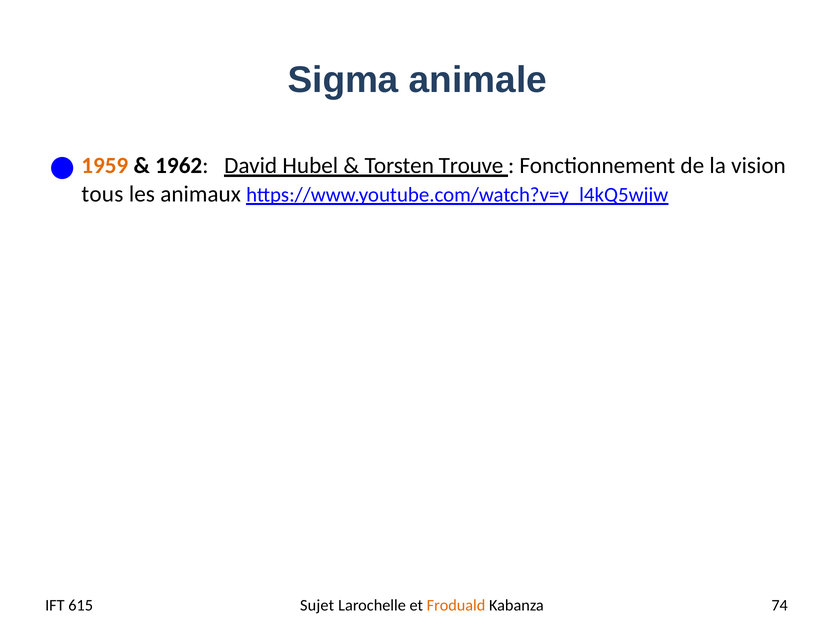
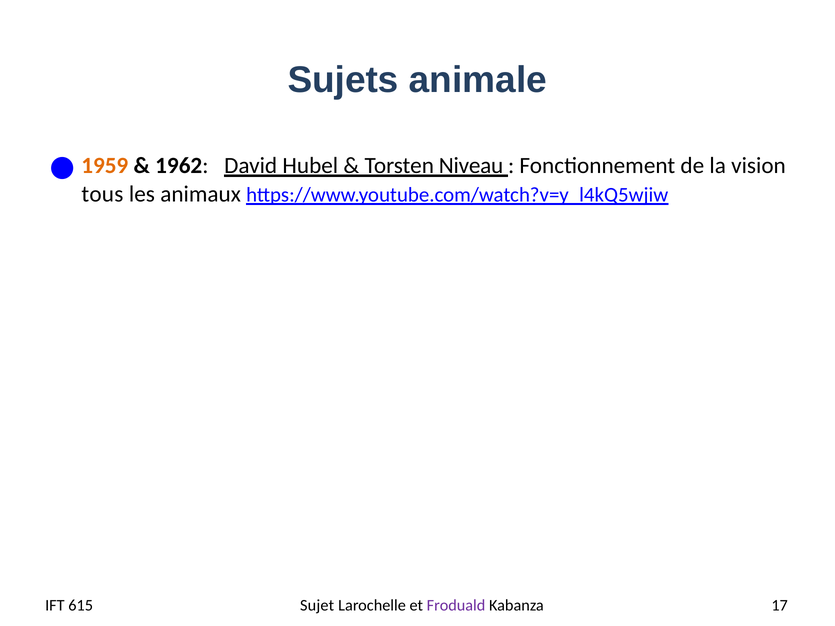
Sigma: Sigma -> Sujets (343, 80)
Trouve: Trouve -> Niveau (471, 166)
Froduald colour: orange -> purple (456, 606)
74: 74 -> 17 (780, 606)
